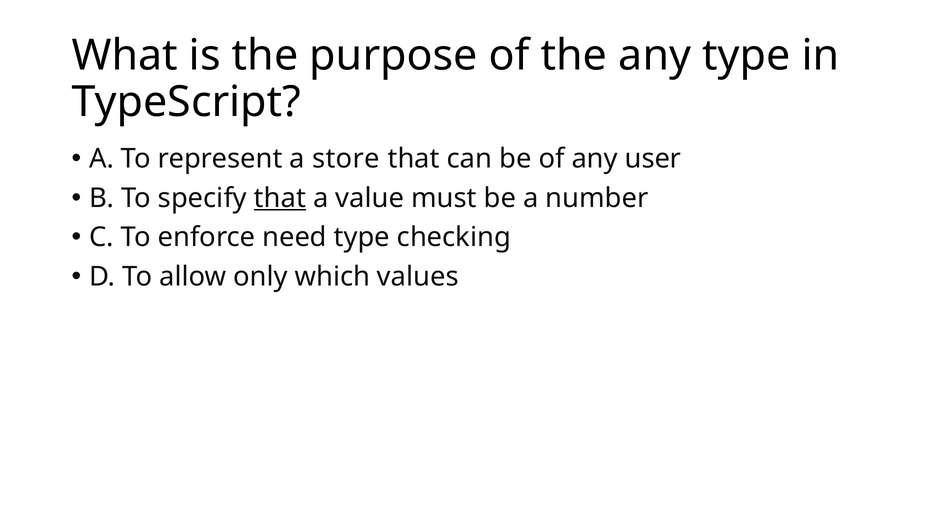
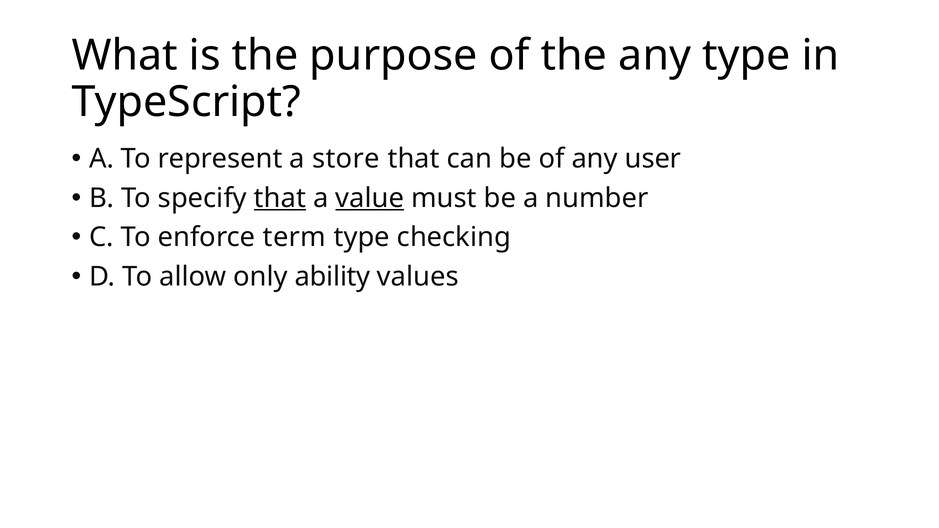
value underline: none -> present (370, 198)
need: need -> term (294, 238)
which: which -> ability (333, 277)
